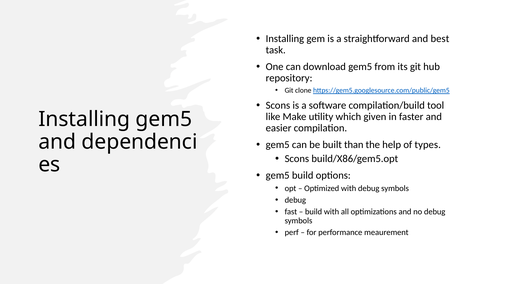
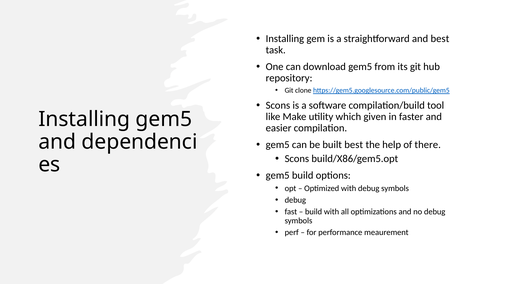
built than: than -> best (354, 145)
types: types -> there (428, 145)
